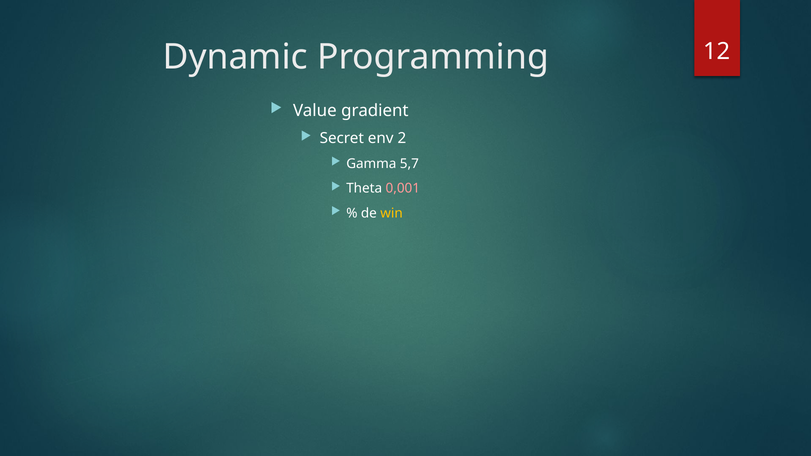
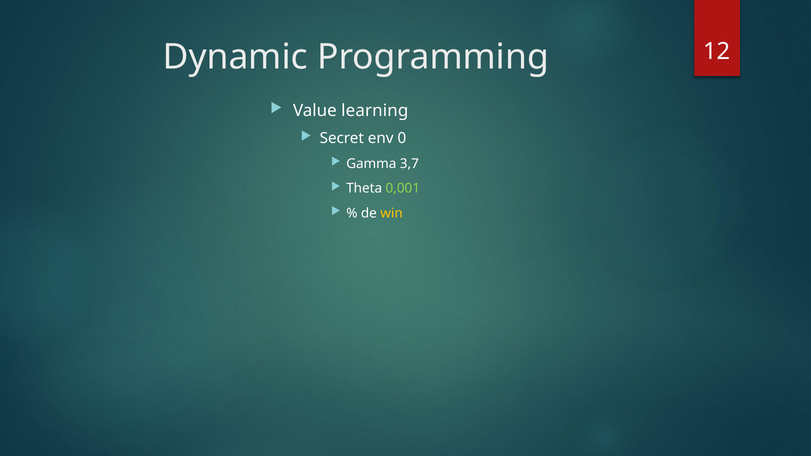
gradient: gradient -> learning (375, 111)
2: 2 -> 0 (402, 138)
5,7: 5,7 -> 3,7 (409, 164)
0,001 colour: pink -> light green (403, 189)
